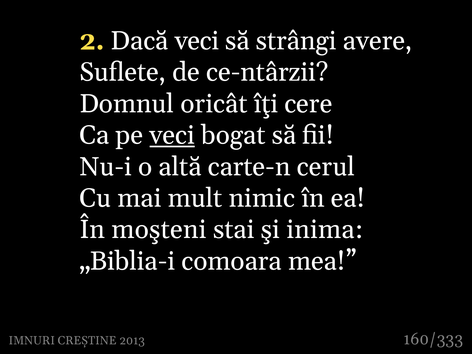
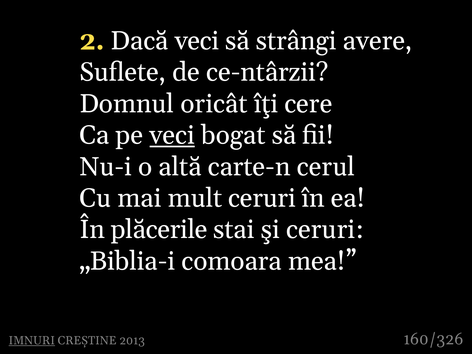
mult nimic: nimic -> ceruri (262, 198)
moşteni: moşteni -> plăcerile (159, 230)
şi inima: inima -> ceruri (325, 230)
IMNURI underline: none -> present (32, 341)
160/333: 160/333 -> 160/326 (433, 339)
